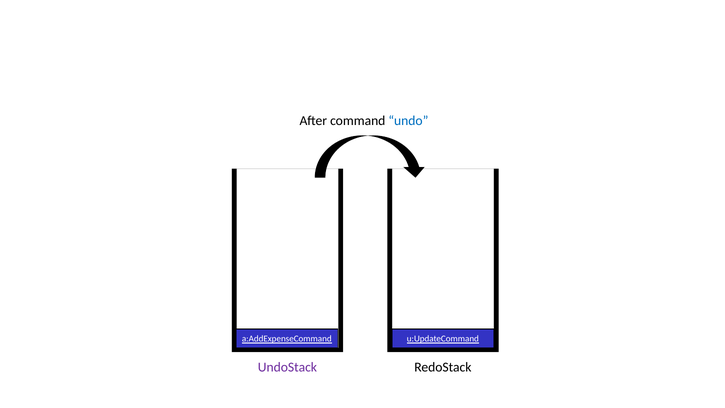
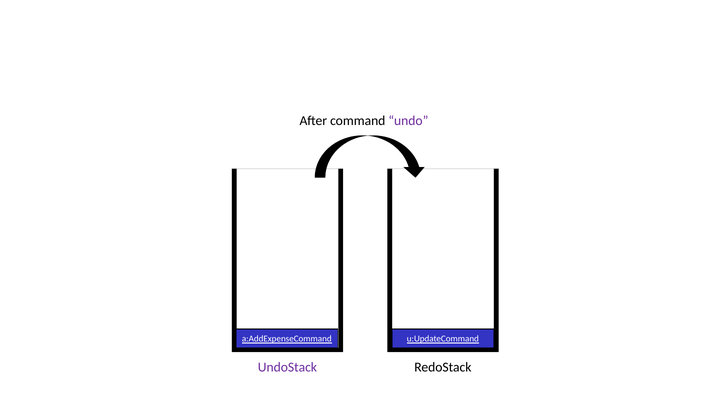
undo colour: blue -> purple (408, 121)
